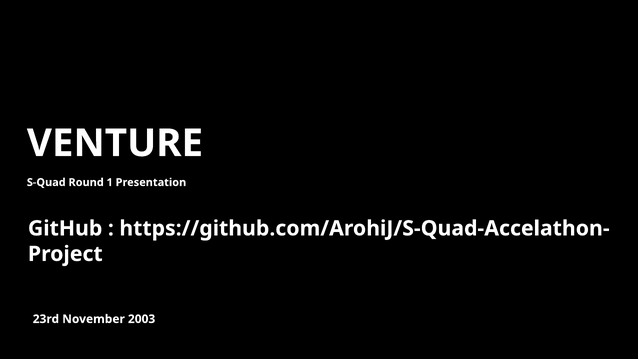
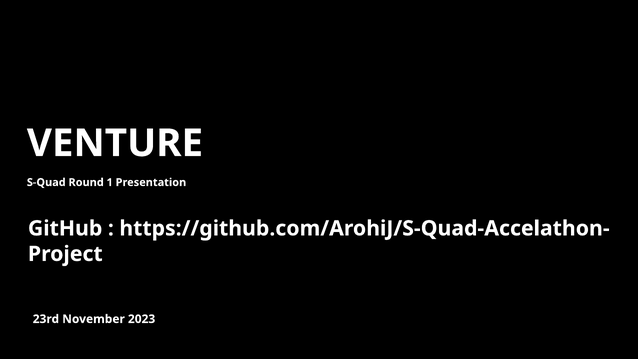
2003: 2003 -> 2023 (142, 319)
